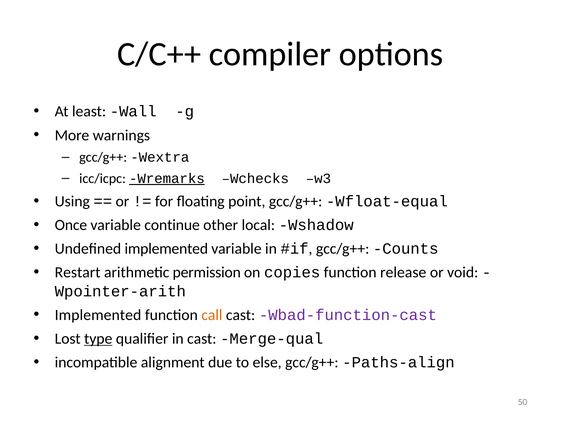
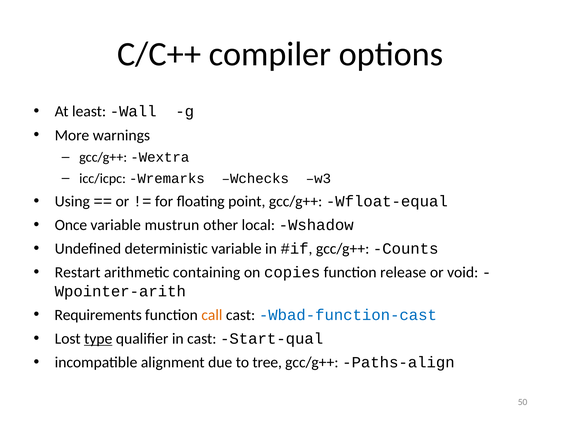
Wremarks underline: present -> none (167, 178)
continue: continue -> mustrun (172, 225)
Undefined implemented: implemented -> deterministic (166, 249)
permission: permission -> containing (207, 272)
Implemented: Implemented -> Requirements (98, 315)
Wbad-function-cast colour: purple -> blue (348, 315)
Merge-qual: Merge-qual -> Start-qual (272, 338)
else: else -> tree (267, 362)
